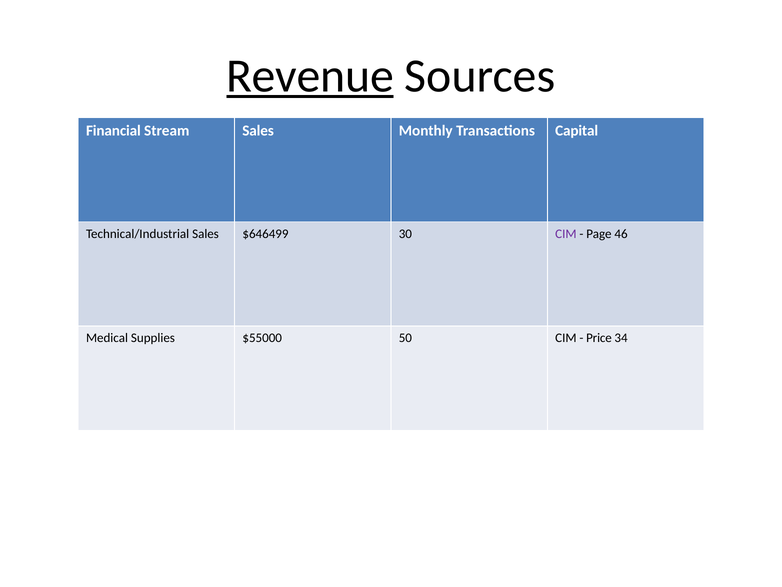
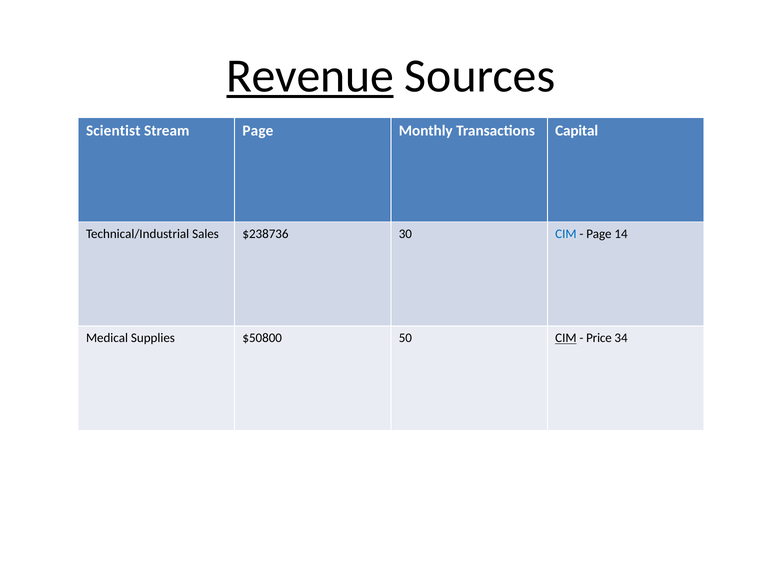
Financial: Financial -> Scientist (113, 131)
Stream Sales: Sales -> Page (258, 131)
$646499: $646499 -> $238736 (265, 234)
CIM colour: purple -> blue (566, 234)
46: 46 -> 14 (621, 234)
$55000: $55000 -> $50800 (262, 338)
CIM underline: none -> present (566, 338)
